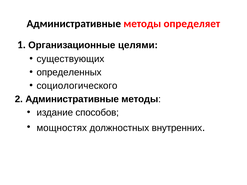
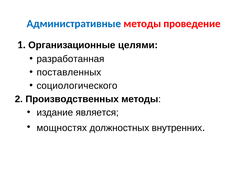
Административные colour: black -> blue (74, 24)
определяет: определяет -> проведение (192, 24)
существующих: существующих -> разработанная (70, 59)
определенных: определенных -> поставленных (69, 72)
2 Административные: Административные -> Производственных (72, 99)
способов: способов -> является (97, 113)
